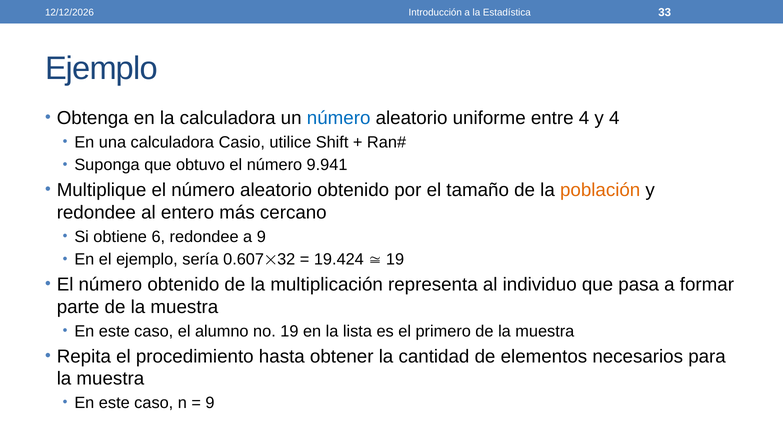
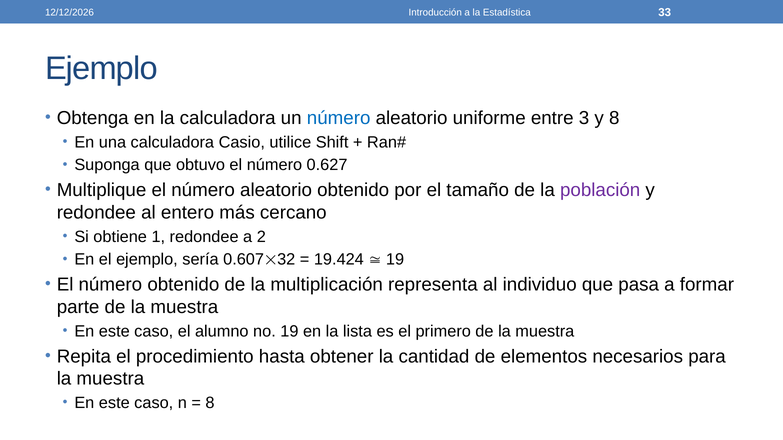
entre 4: 4 -> 3 (584, 118)
y 4: 4 -> 8 (614, 118)
9.941: 9.941 -> 0.627 (327, 165)
población colour: orange -> purple (600, 190)
6: 6 -> 1 (158, 237)
a 9: 9 -> 2 (261, 237)
9: 9 -> 8 (210, 403)
